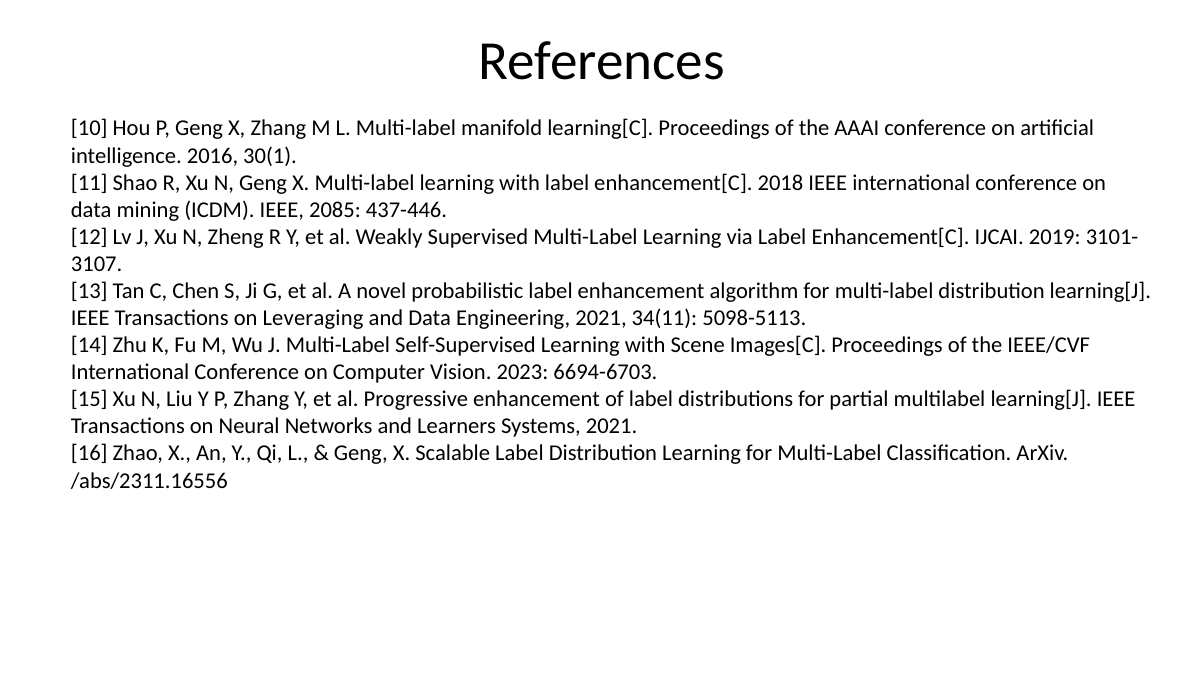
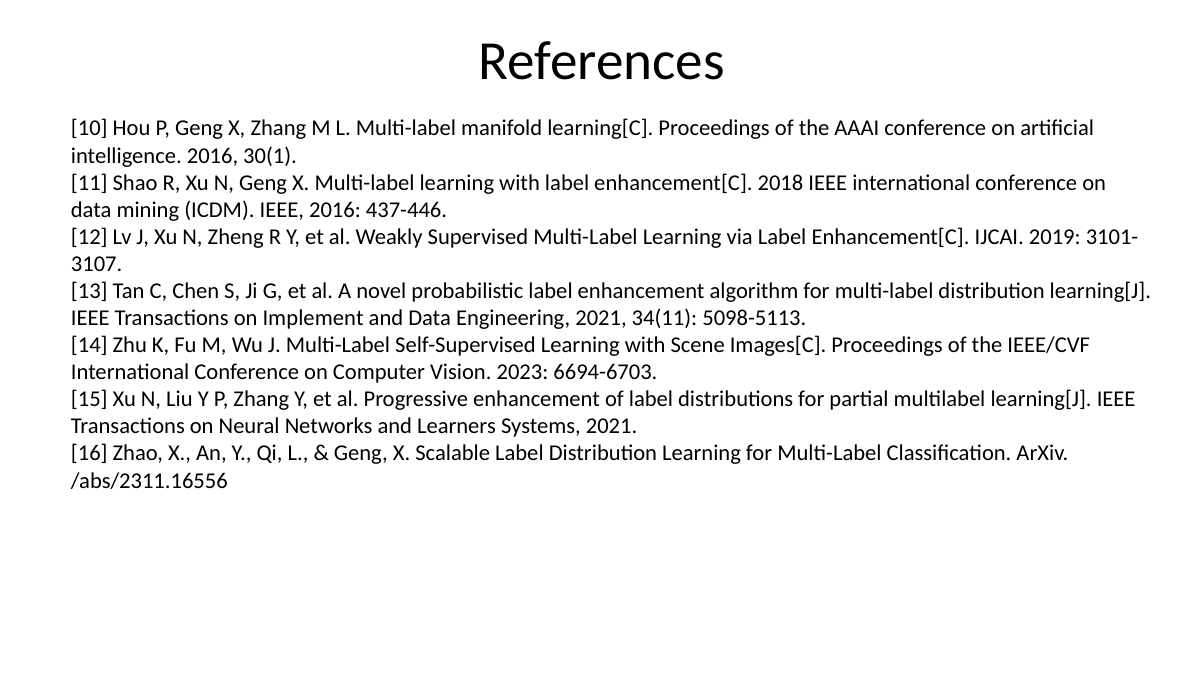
IEEE 2085: 2085 -> 2016 (335, 210)
Leveraging: Leveraging -> Implement (313, 318)
